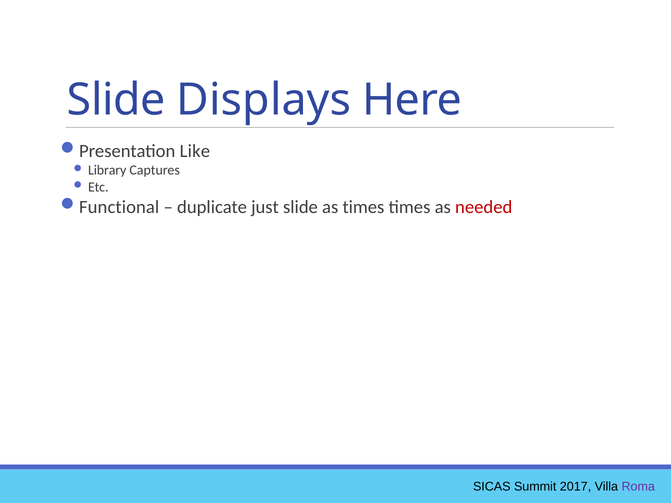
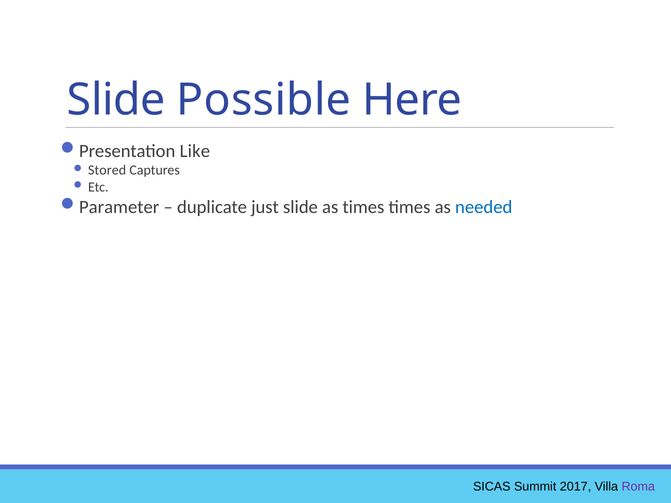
Displays: Displays -> Possible (264, 100)
Library: Library -> Stored (107, 170)
Functional: Functional -> Parameter (119, 207)
needed colour: red -> blue (484, 207)
